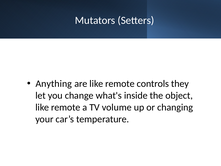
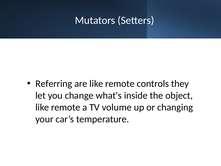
Anything: Anything -> Referring (54, 84)
